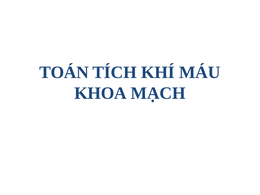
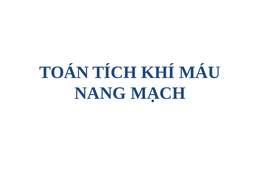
KHOA: KHOA -> NANG (100, 93)
